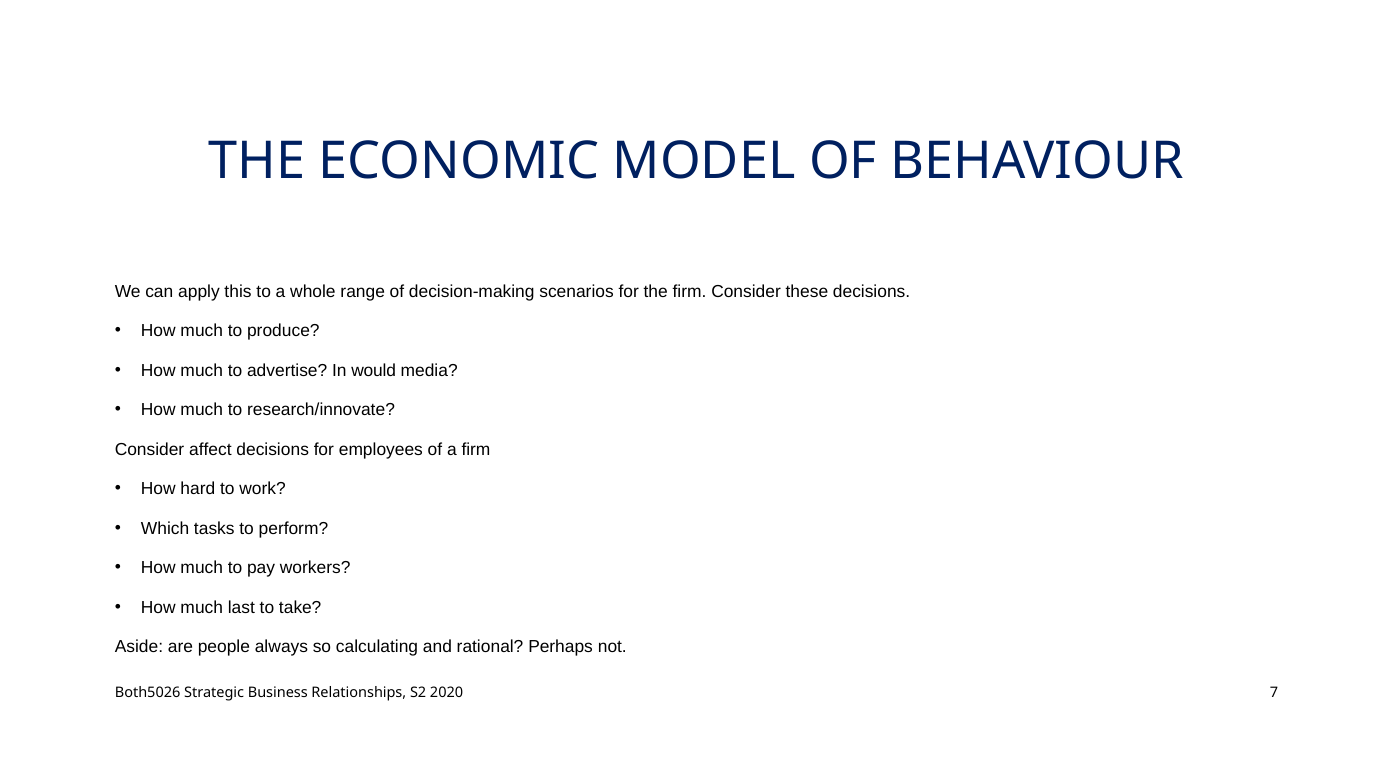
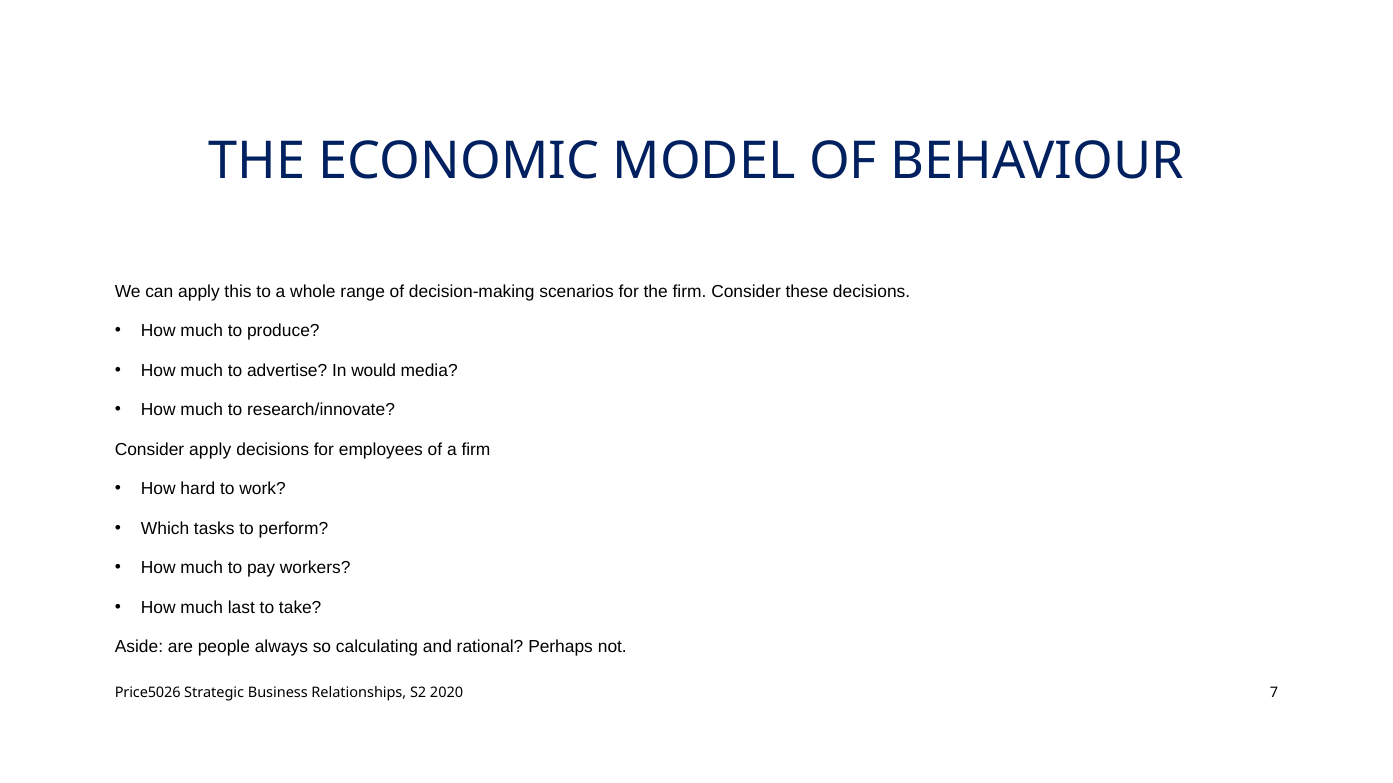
Consider affect: affect -> apply (210, 450)
Both5026: Both5026 -> Price5026 (148, 693)
